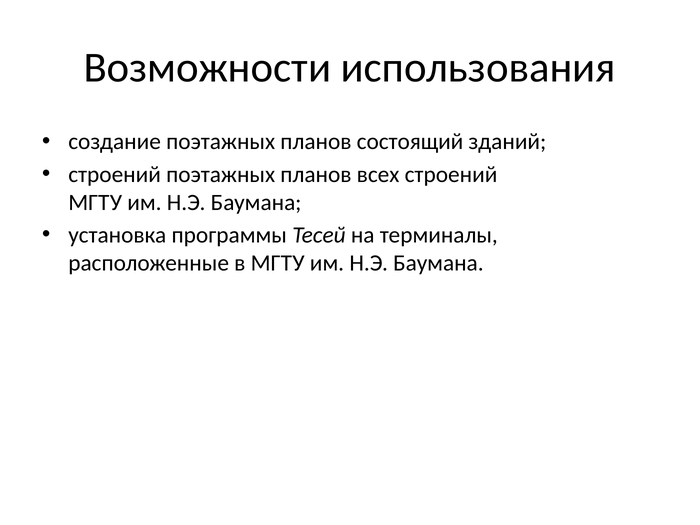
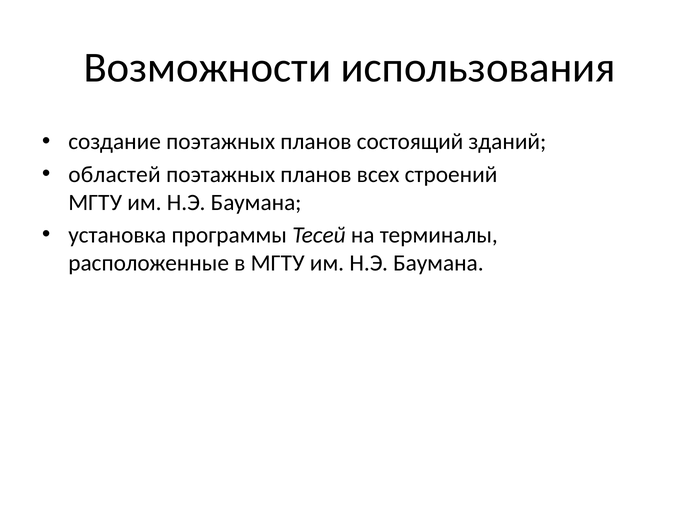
строений: строений -> областей (114, 174)
